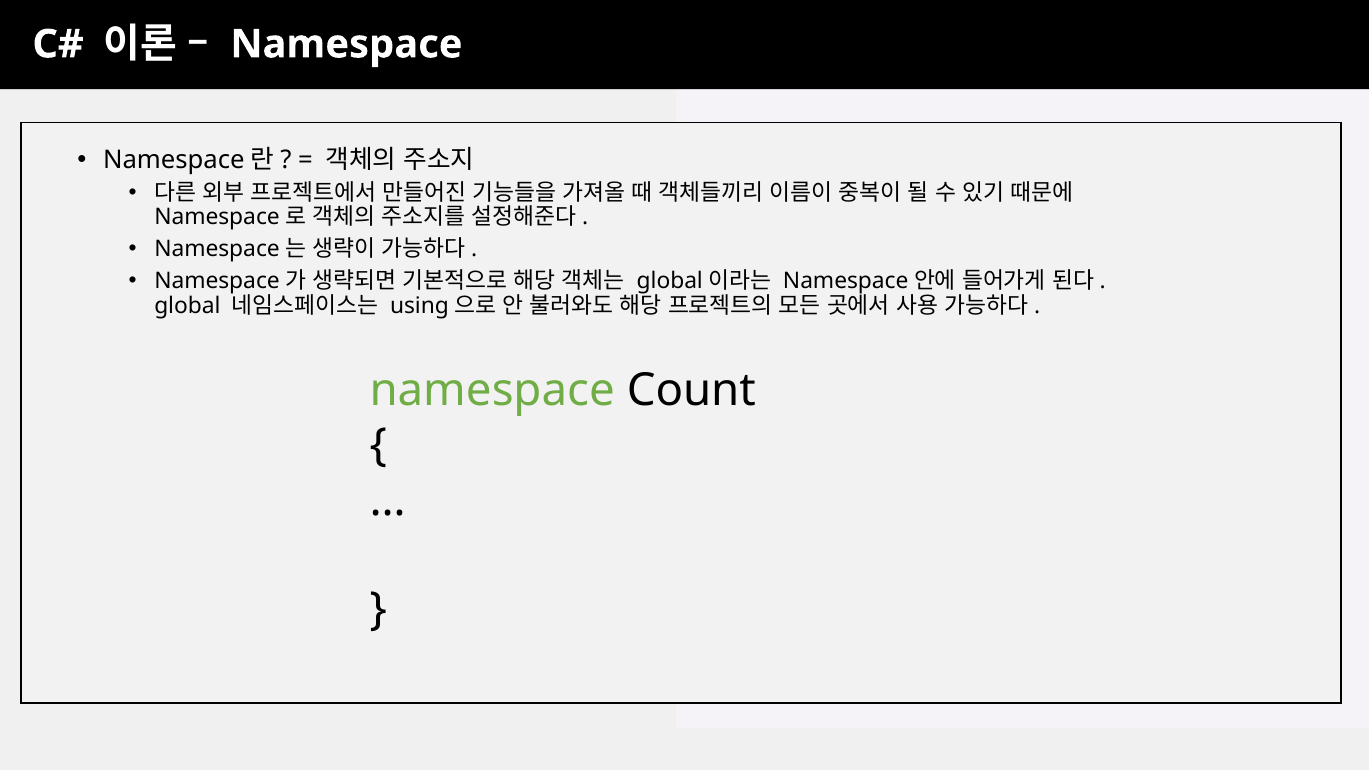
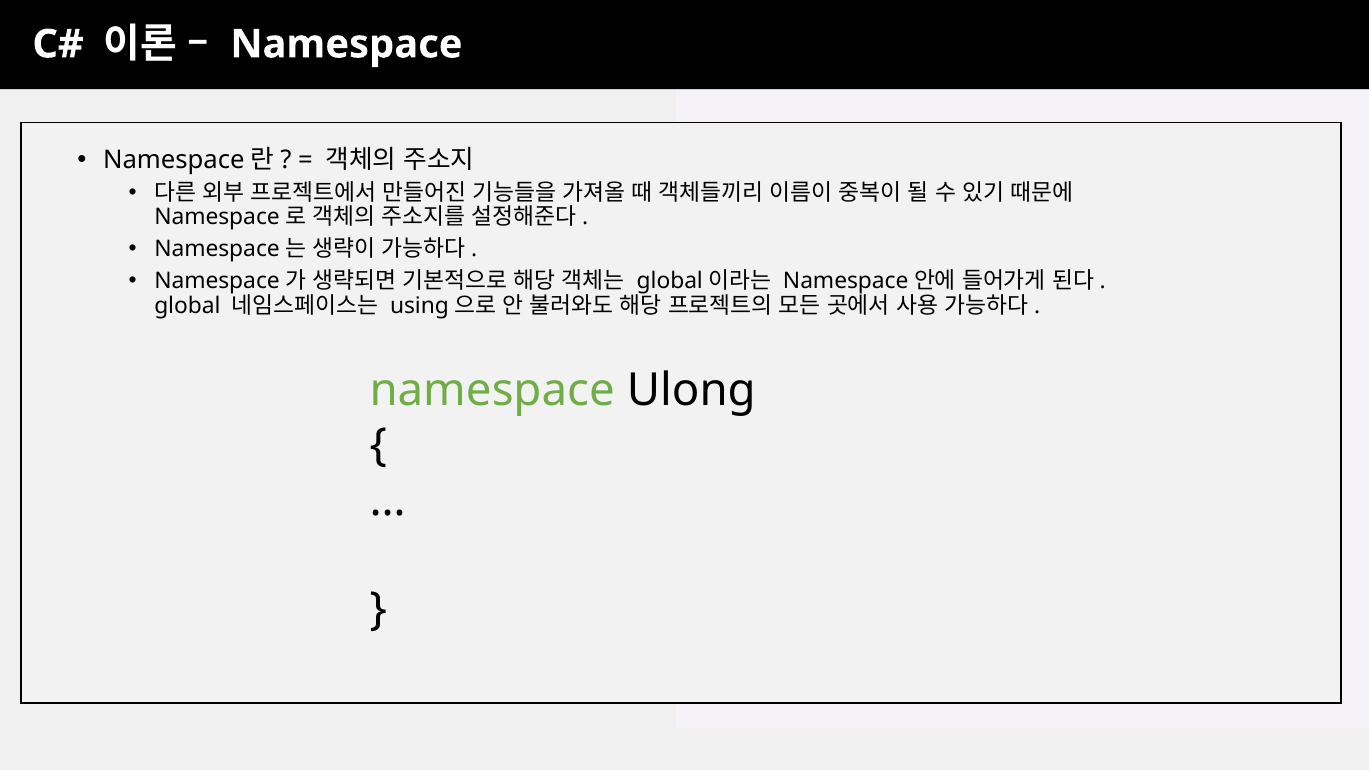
Count: Count -> Ulong (691, 391)
